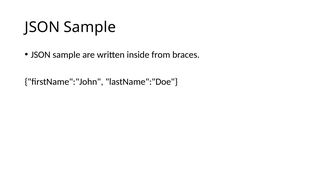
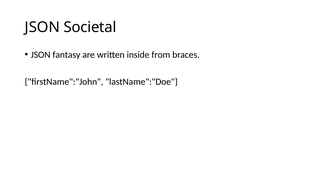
Sample: Sample -> Societal (90, 27)
sample: sample -> fantasy (66, 55)
